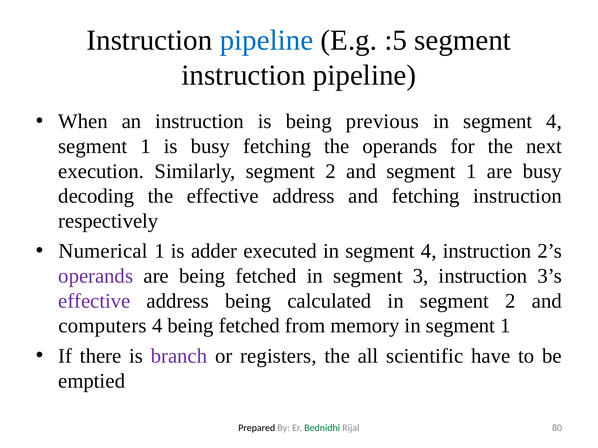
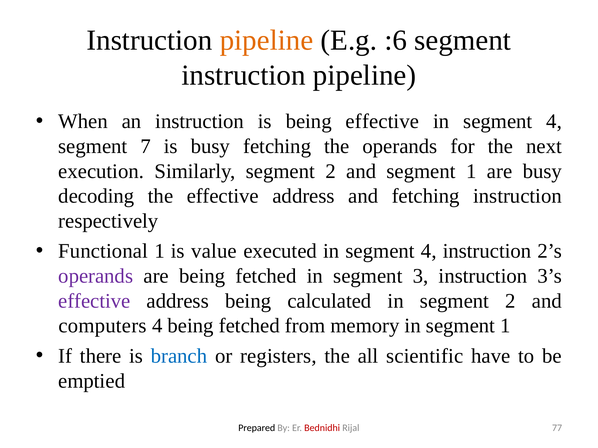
pipeline colour: blue -> orange (266, 40)
:5: :5 -> :6 (396, 40)
being previous: previous -> effective (382, 122)
1: 1 -> 7 (146, 146)
Numerical: Numerical -> Functional (103, 251)
adder: adder -> value (214, 251)
branch colour: purple -> blue (179, 356)
Bednidhi colour: green -> red (322, 428)
80: 80 -> 77 (557, 428)
